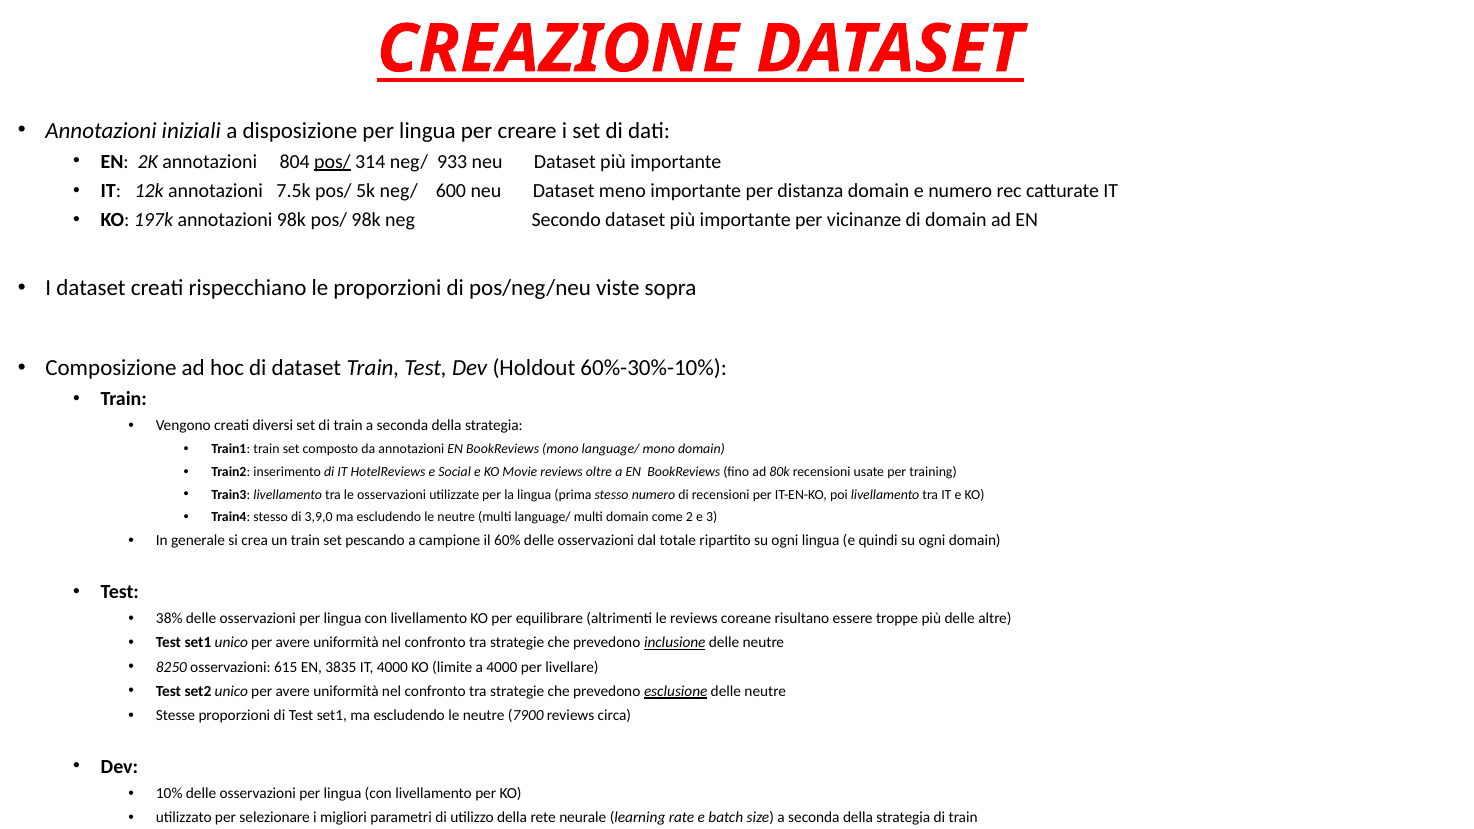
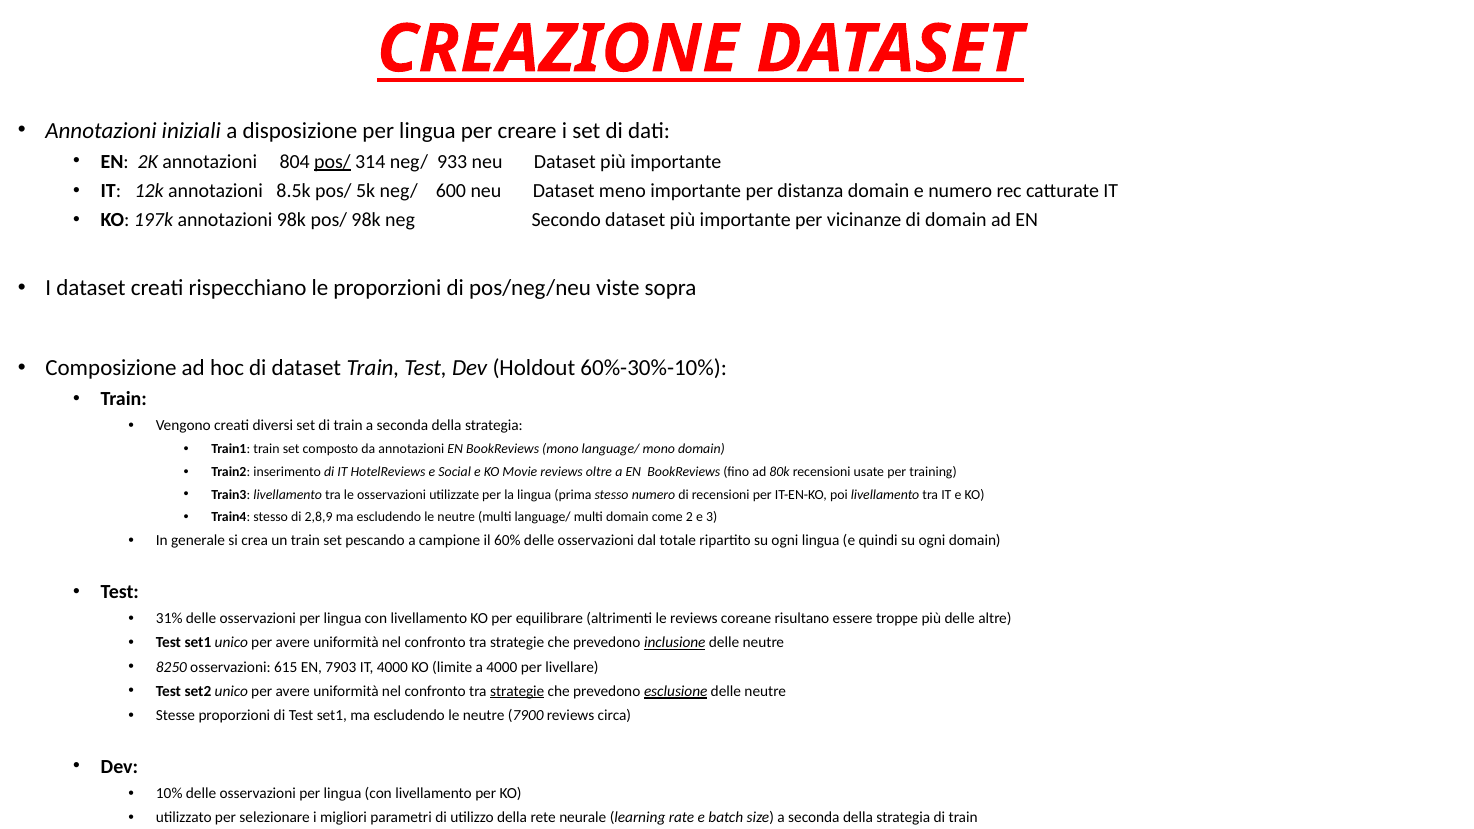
7.5k: 7.5k -> 8.5k (294, 191)
3,9,0: 3,9,0 -> 2,8,9 (319, 517)
38%: 38% -> 31% (169, 618)
3835: 3835 -> 7903 (341, 667)
strategie underline: none -> present (517, 691)
